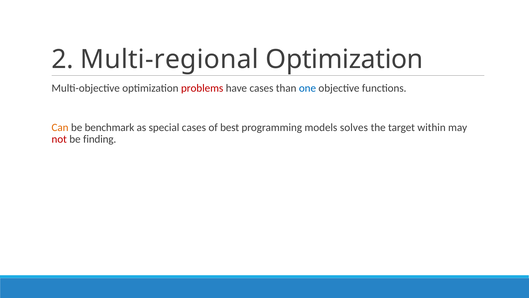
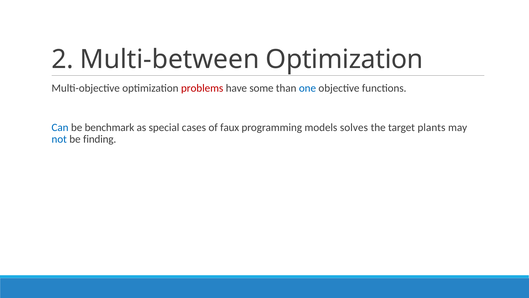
Multi-regional: Multi-regional -> Multi-between (170, 59)
have cases: cases -> some (261, 88)
Can colour: orange -> blue (60, 127)
best: best -> faux (230, 127)
within: within -> plants (431, 127)
not colour: red -> blue (59, 139)
